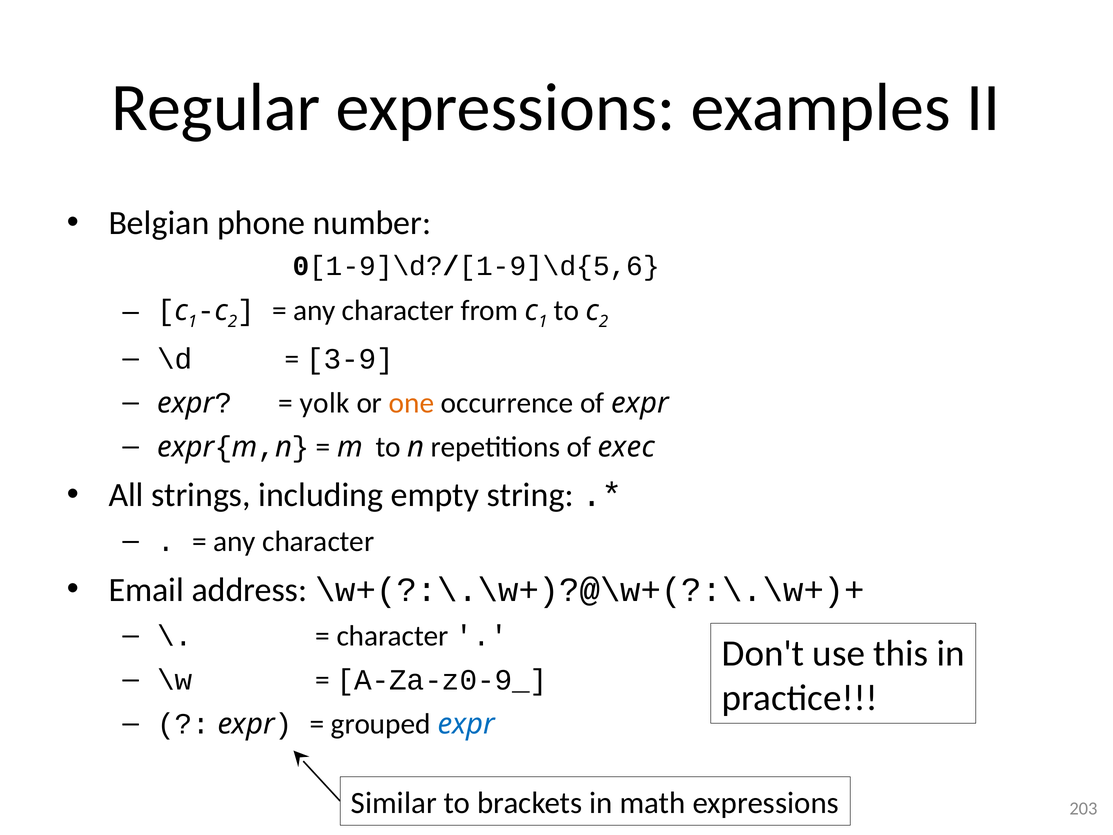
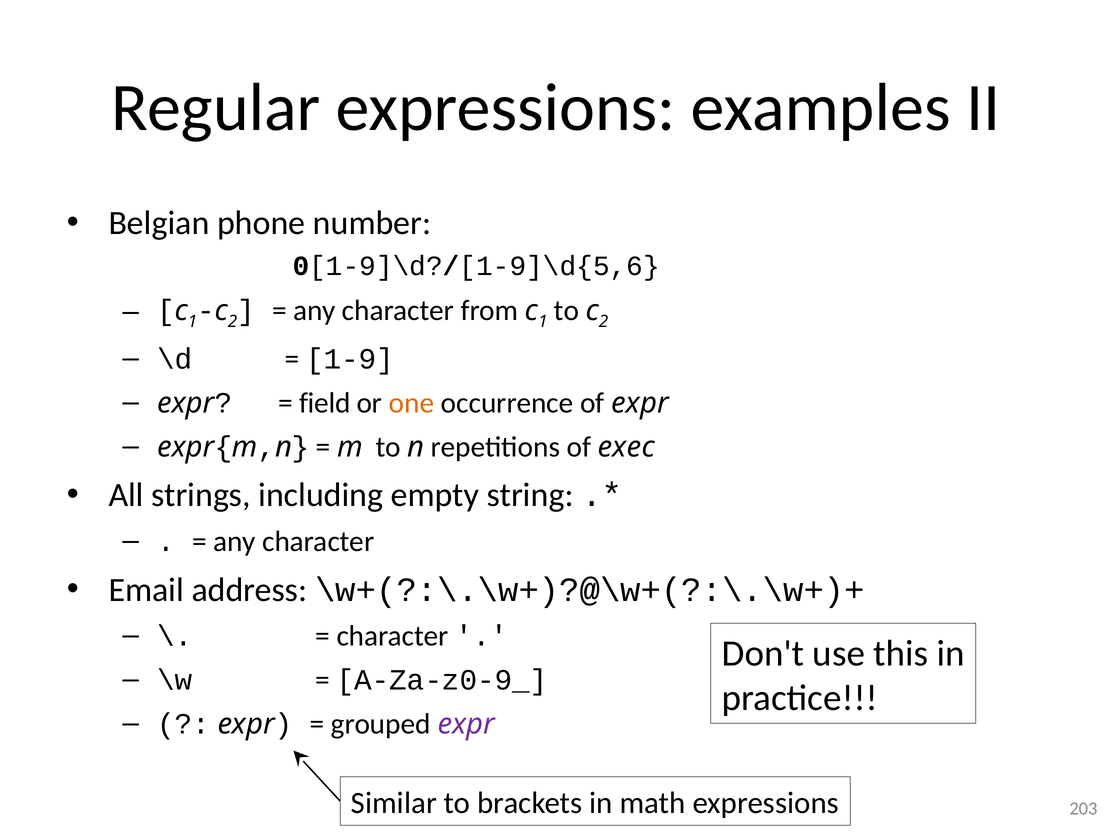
3-9: 3-9 -> 1-9 (350, 359)
yolk: yolk -> field (325, 403)
expr colour: blue -> purple (466, 724)
